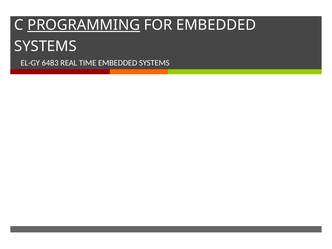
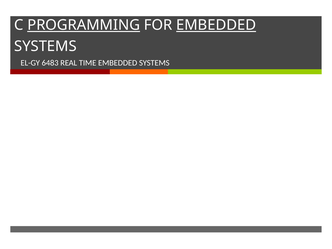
EMBEDDED underline: none -> present (216, 25)
